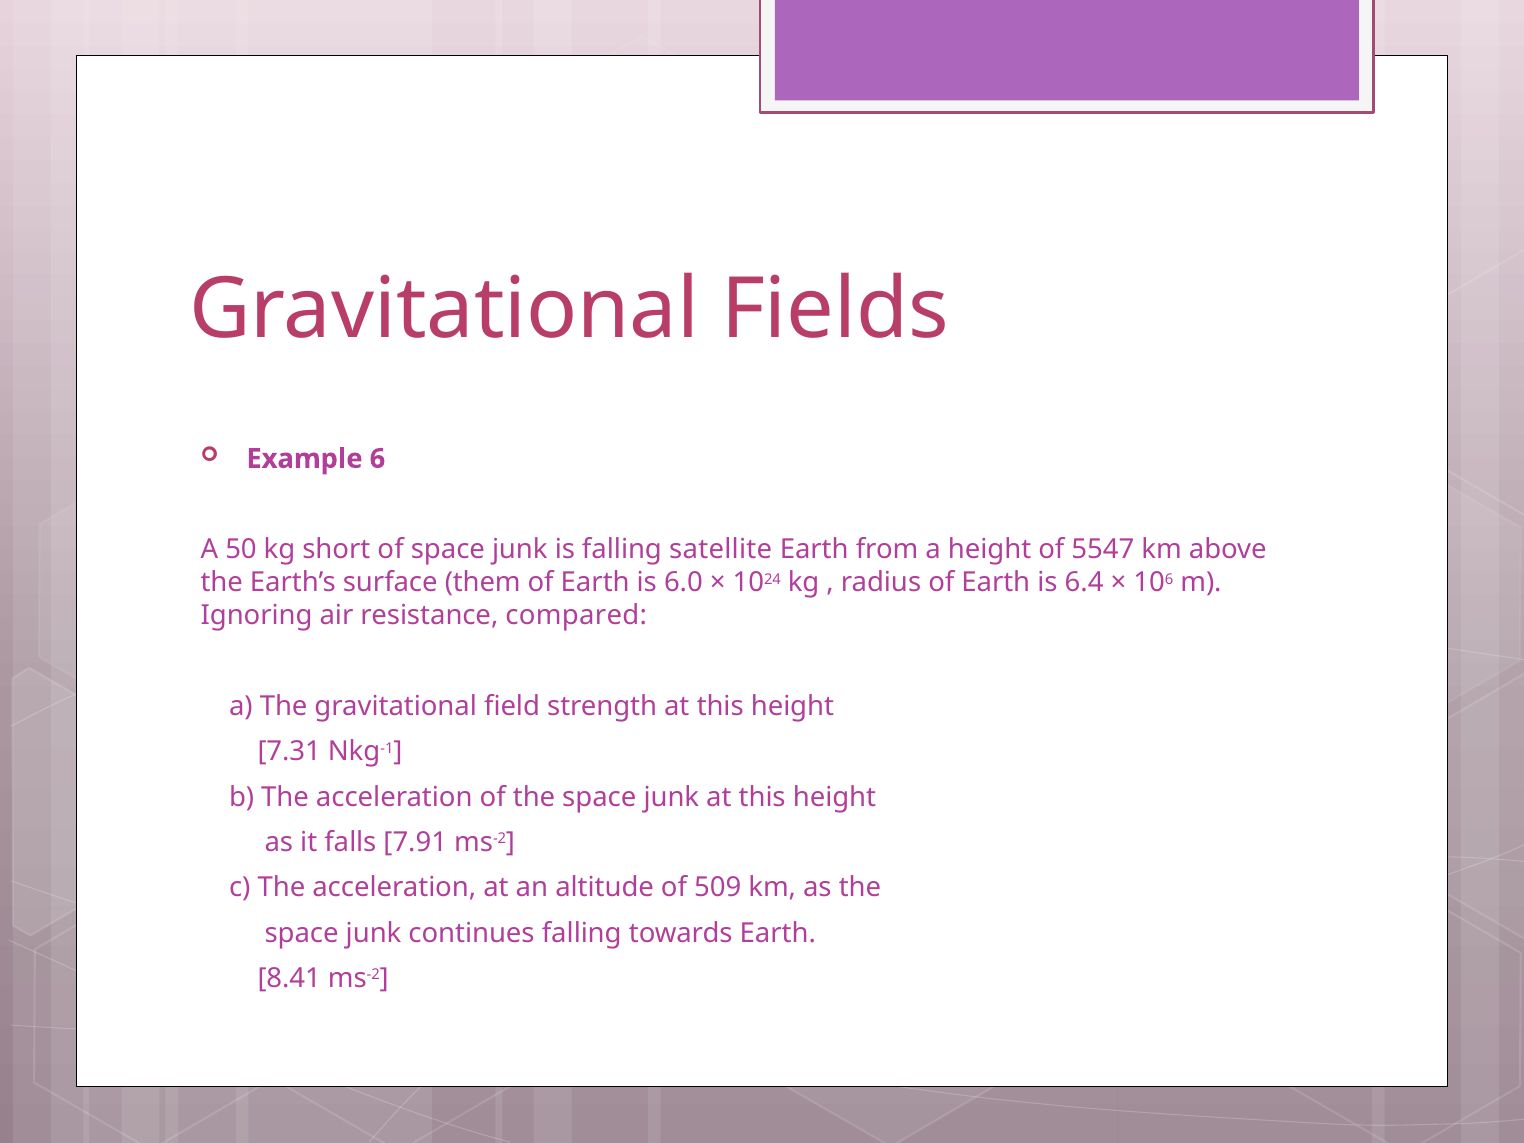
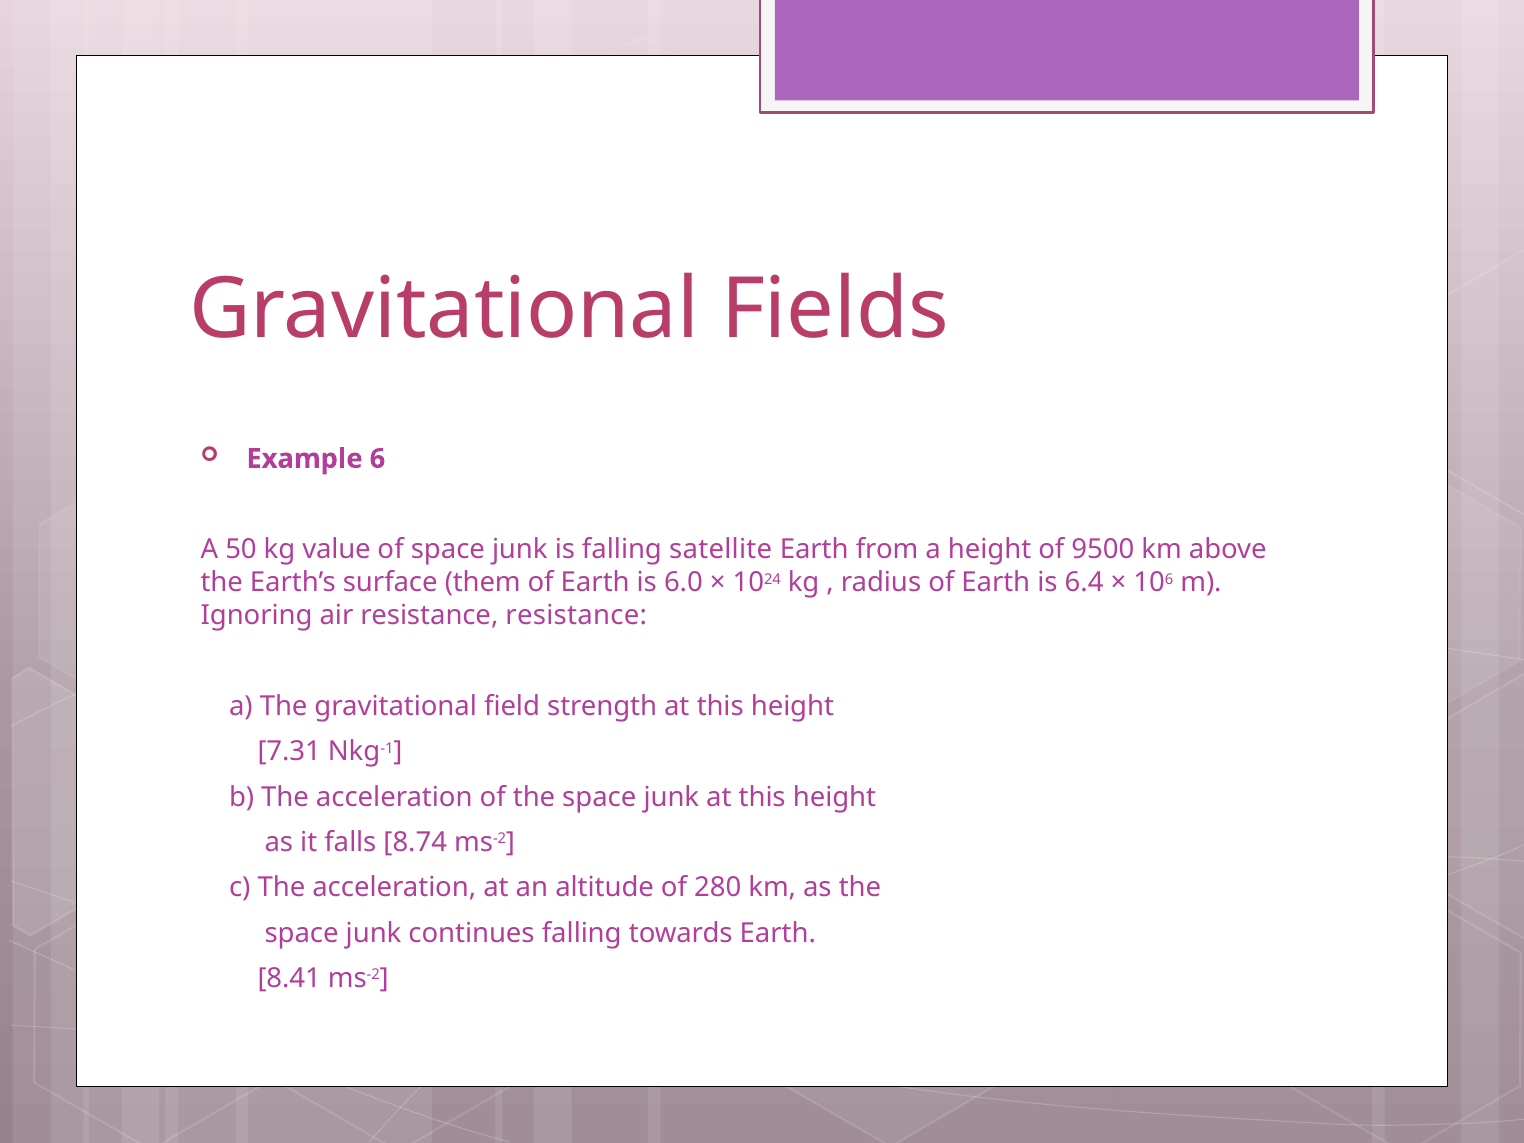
short: short -> value (336, 549)
5547: 5547 -> 9500 (1103, 549)
resistance compared: compared -> resistance (576, 616)
7.91: 7.91 -> 8.74 (415, 842)
509: 509 -> 280 (718, 888)
